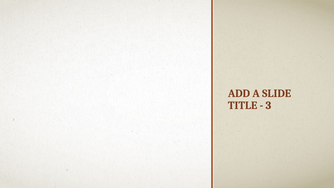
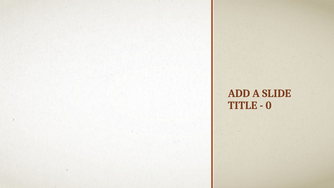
3: 3 -> 0 (269, 105)
